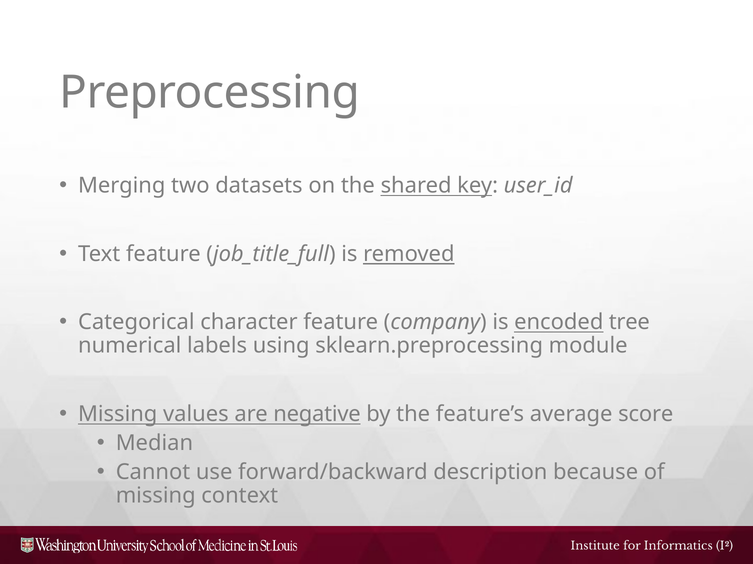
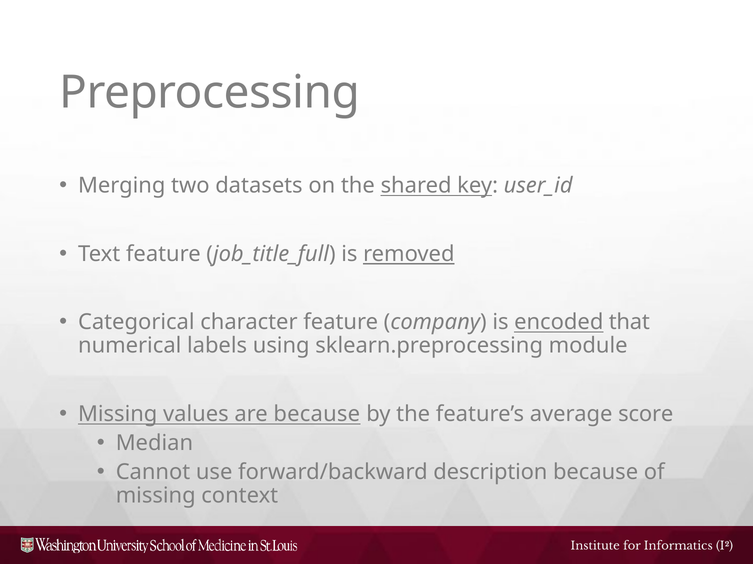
tree: tree -> that (629, 322)
are negative: negative -> because (317, 415)
